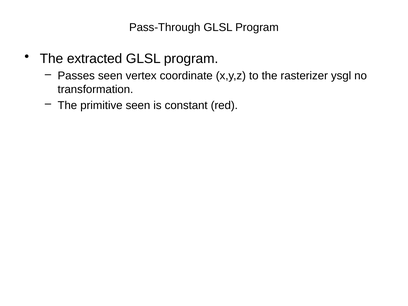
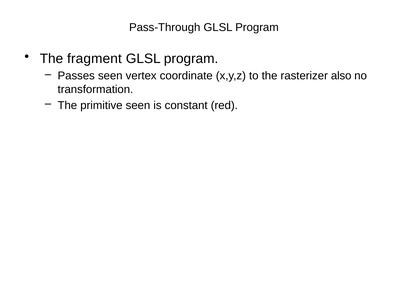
extracted: extracted -> fragment (94, 59)
ysgl: ysgl -> also (341, 76)
